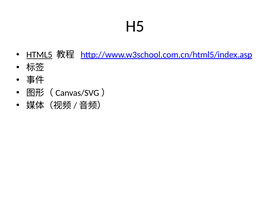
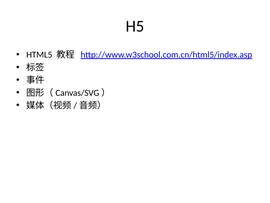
HTML5 underline: present -> none (39, 55)
